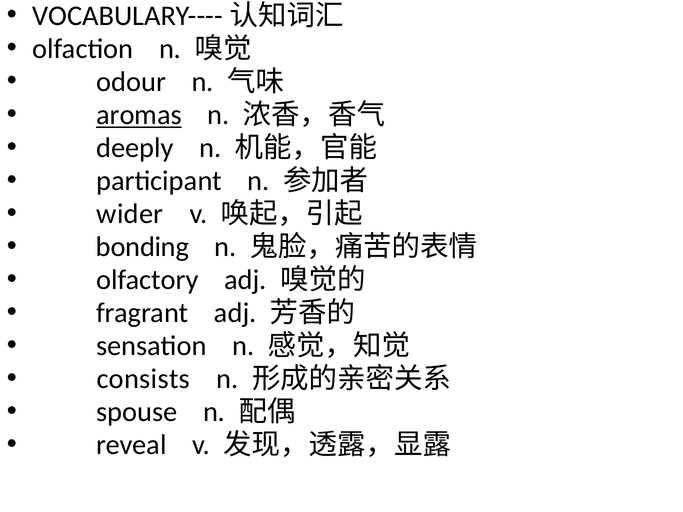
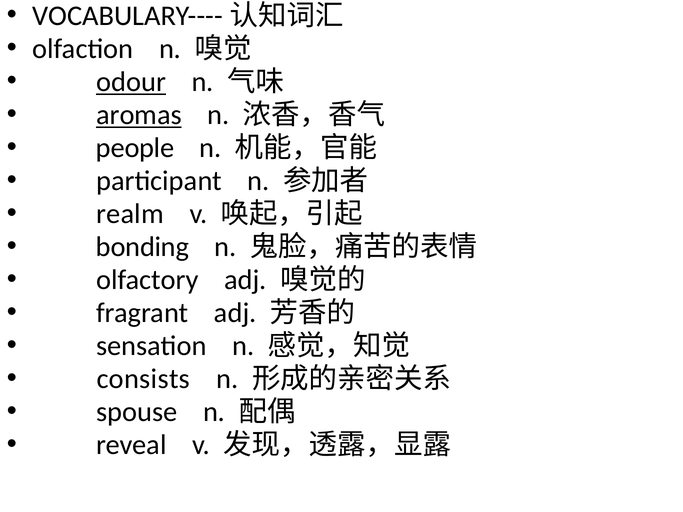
odour underline: none -> present (131, 82)
deeply: deeply -> people (135, 148)
wider: wider -> realm (130, 214)
